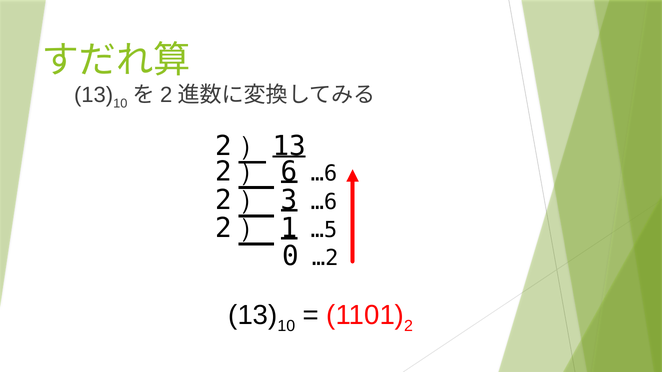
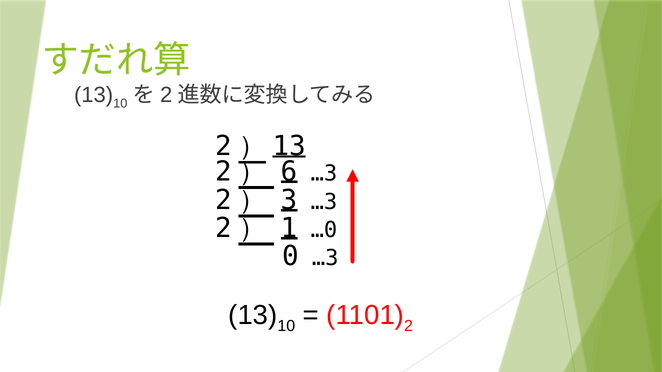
…6: …6 -> …3 (324, 173)
…6: …6 -> …3 (324, 202)
…5: …5 -> …0 (324, 230)
0 …2: …2 -> …3 (325, 258)
